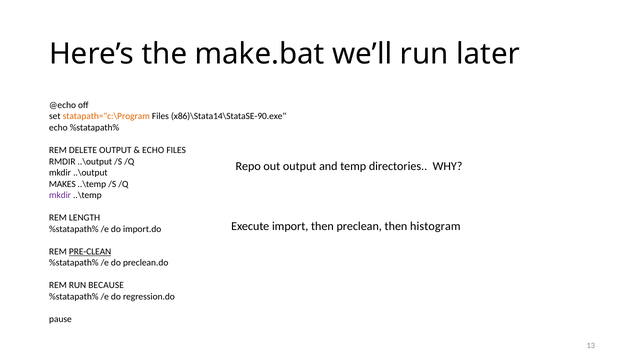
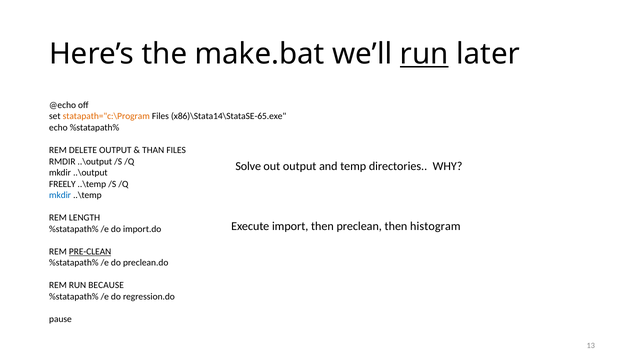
run underline: none -> present (424, 54)
x86)\Stata14\StataSE-90.exe: x86)\Stata14\StataSE-90.exe -> x86)\Stata14\StataSE-65.exe (229, 116)
ECHO: ECHO -> THAN (153, 150)
Repo: Repo -> Solve (248, 167)
MAKES: MAKES -> FREELY (62, 184)
mkdir colour: purple -> blue (60, 195)
